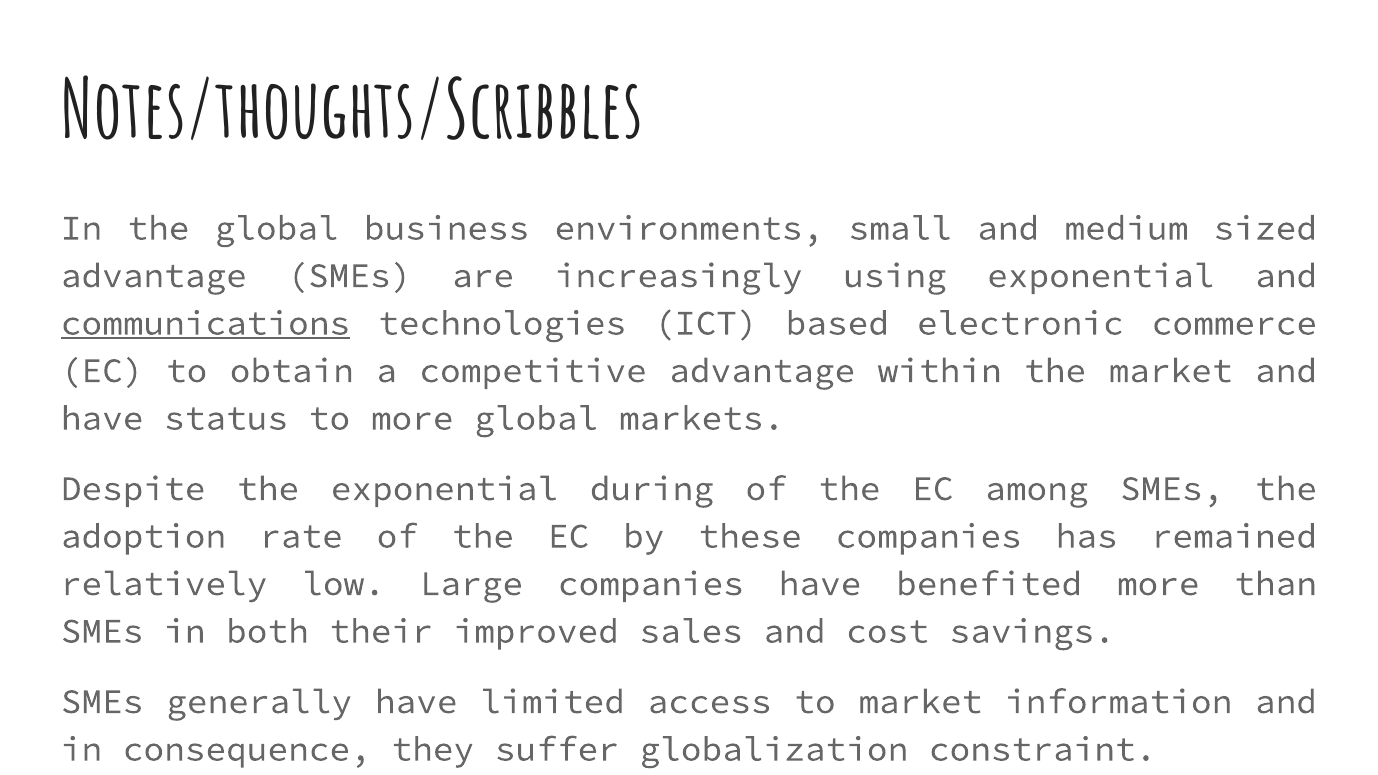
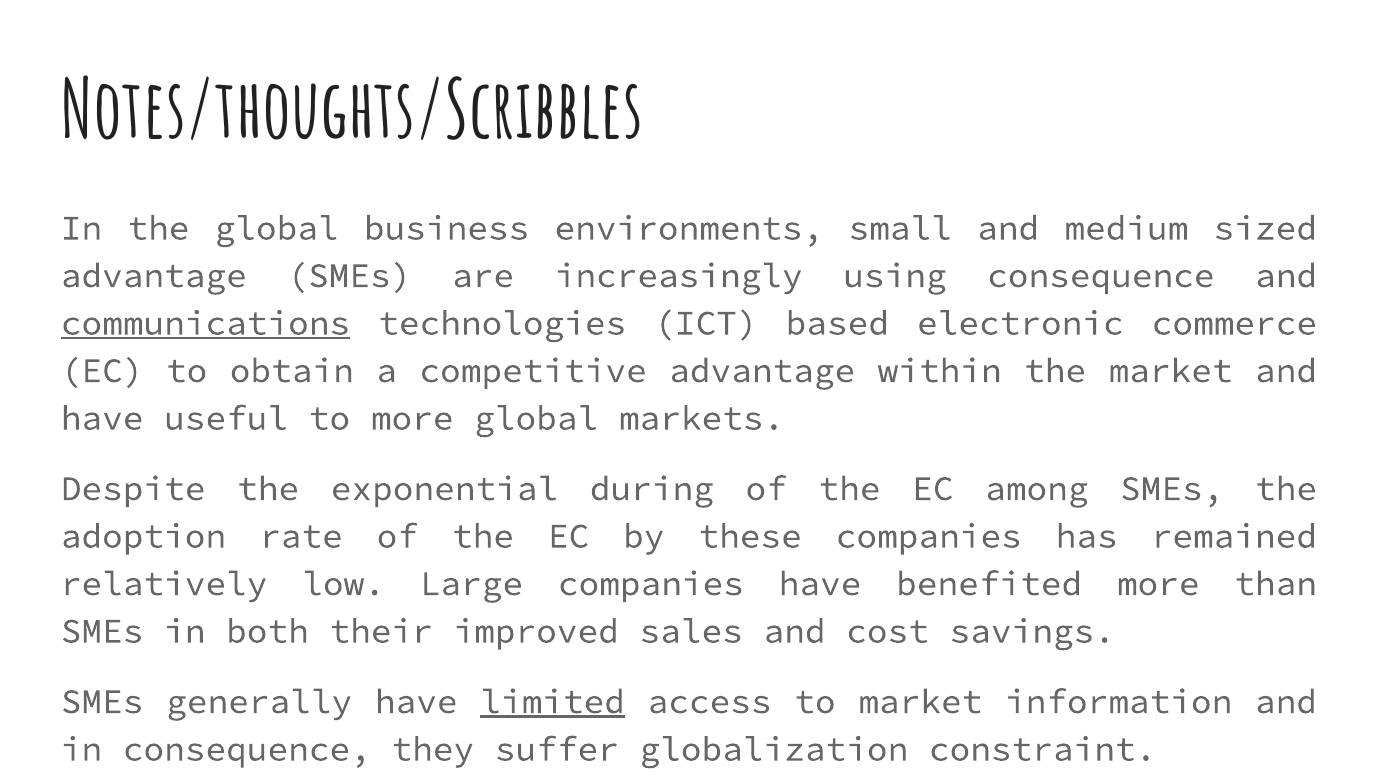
using exponential: exponential -> consequence (1101, 276)
status: status -> useful (226, 418)
limited underline: none -> present (553, 702)
